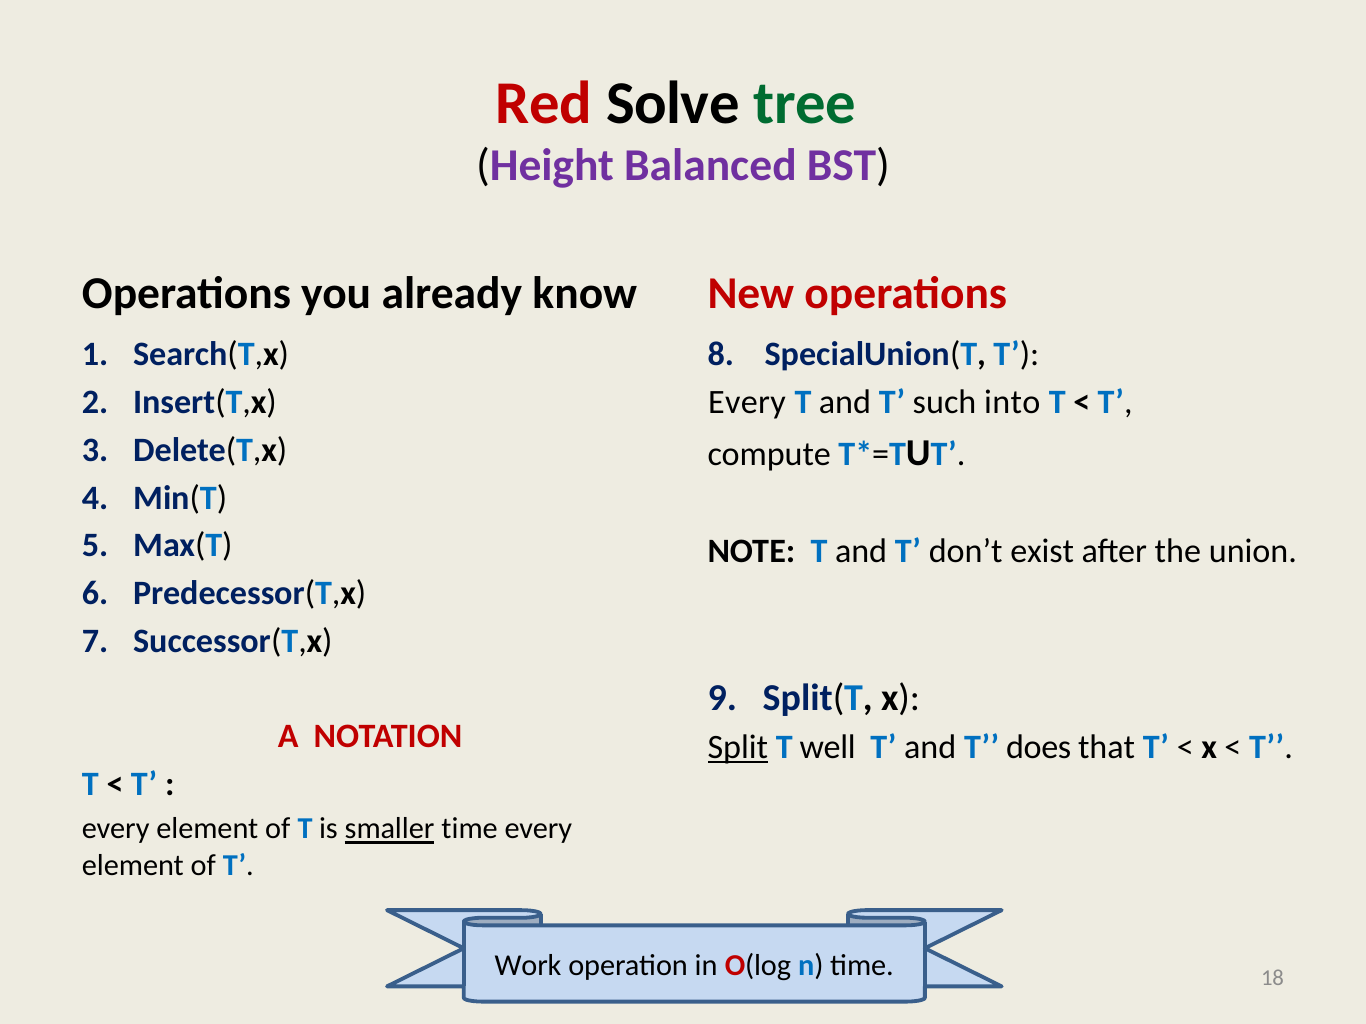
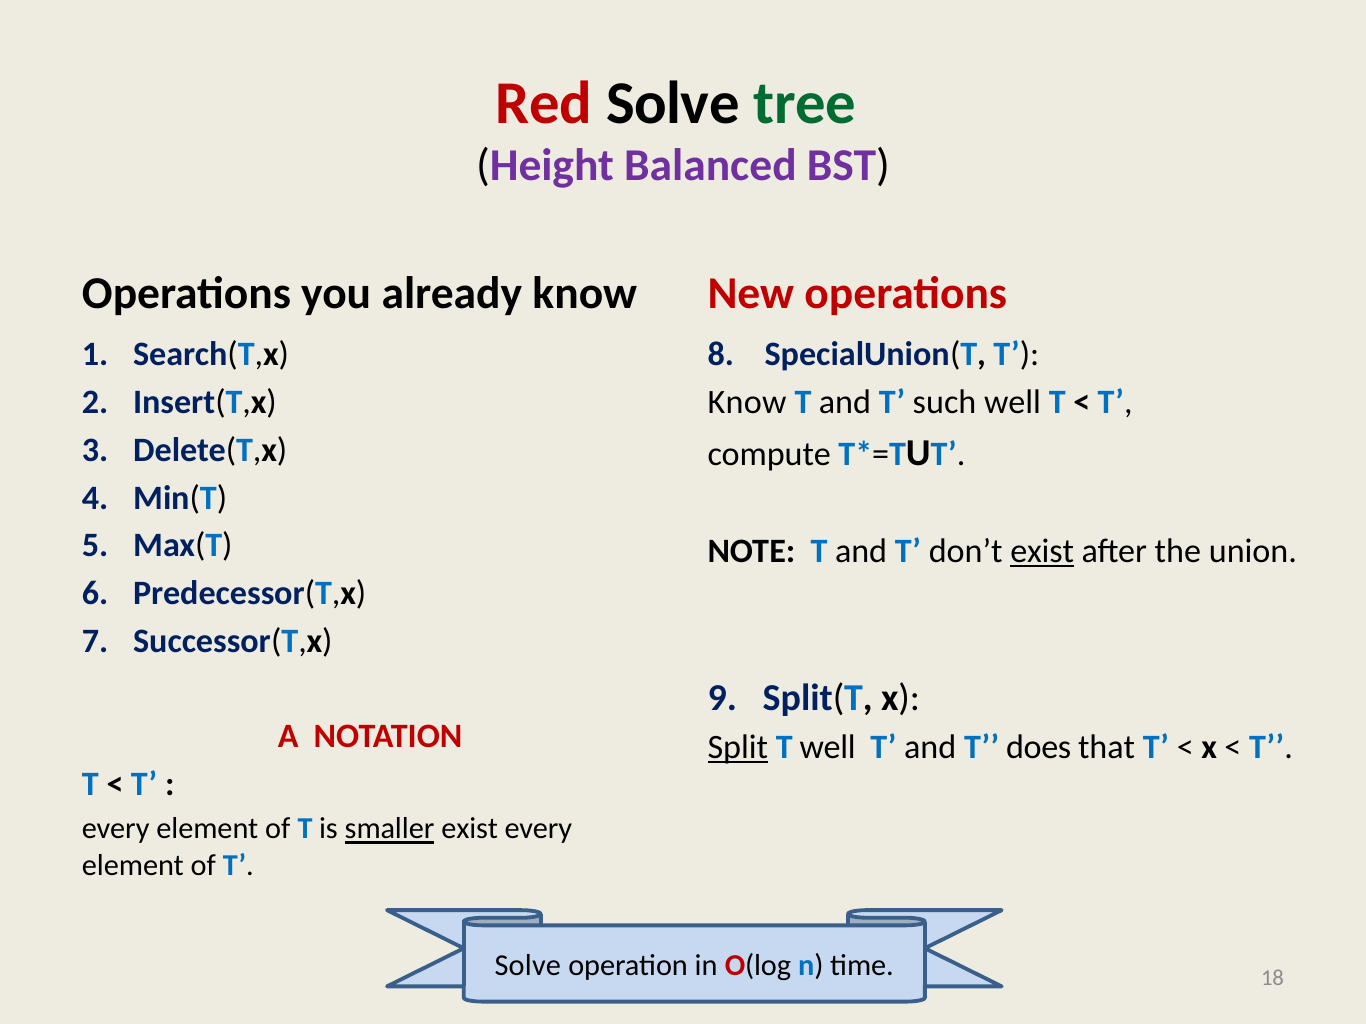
Every: Every -> Know (747, 402)
such into: into -> well (1012, 402)
exist underline: none -> present (1042, 551)
smaller time: time -> exist (470, 829)
Work: Work -> Solve (528, 966)
